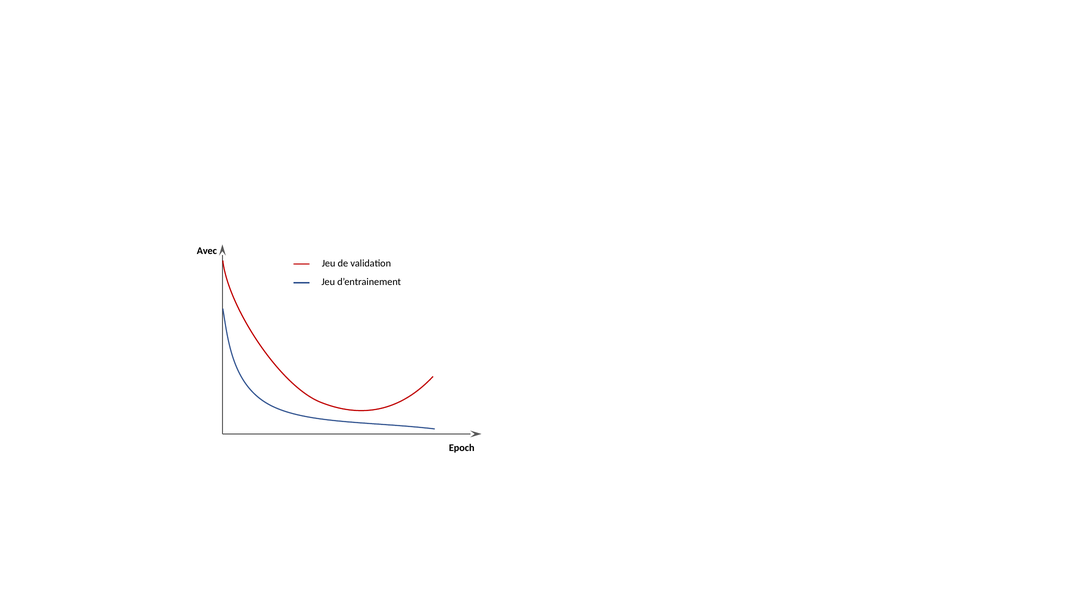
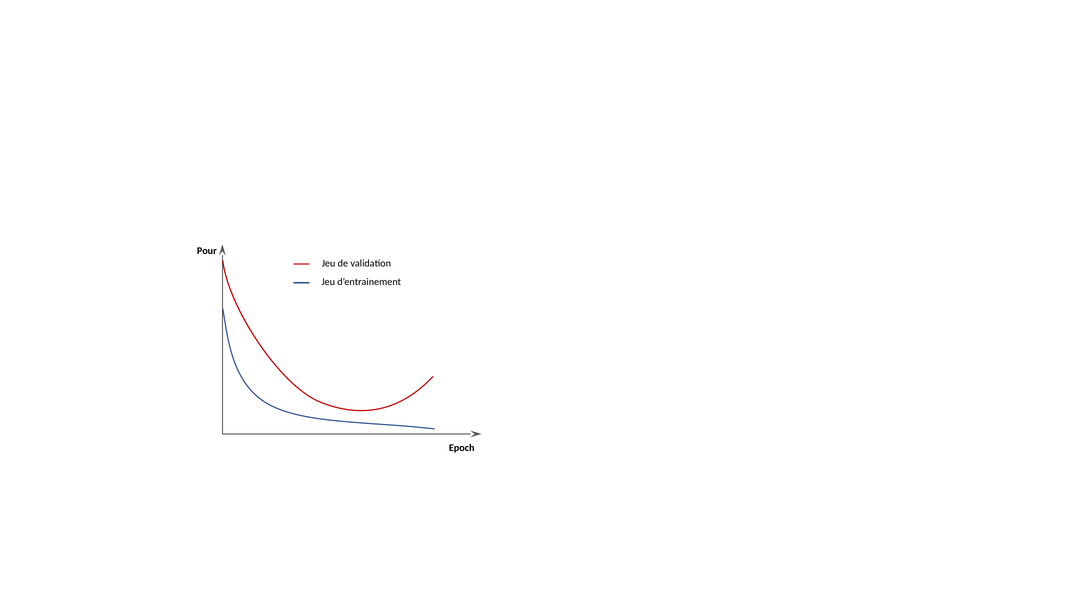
Avec: Avec -> Pour (207, 251)
